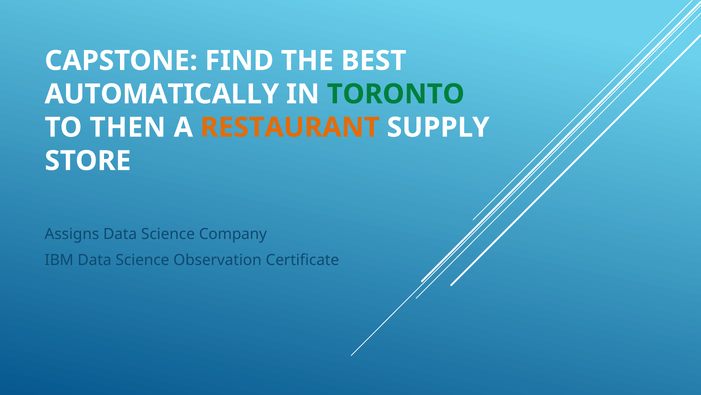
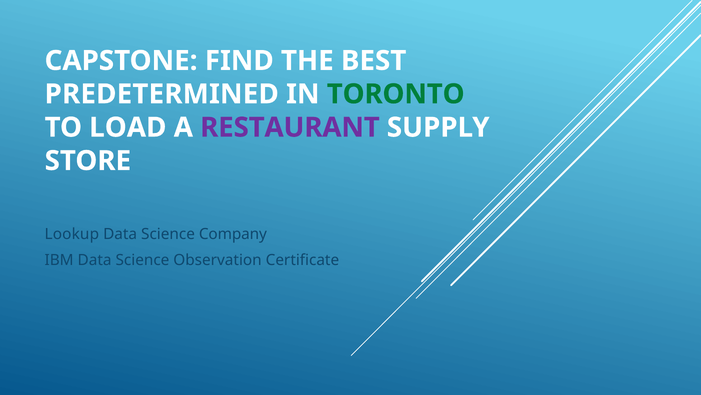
AUTOMATICALLY: AUTOMATICALLY -> PREDETERMINED (162, 94)
THEN: THEN -> LOAD (128, 127)
RESTAURANT colour: orange -> purple (290, 127)
Assigns: Assigns -> Lookup (72, 234)
